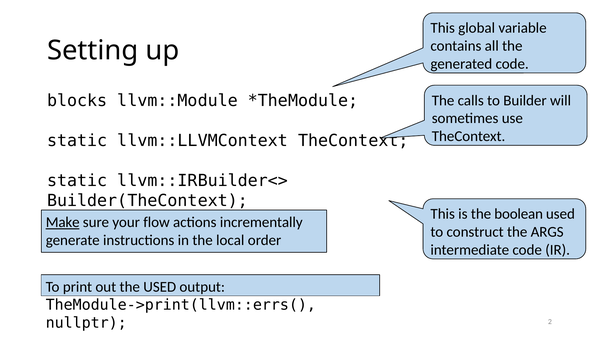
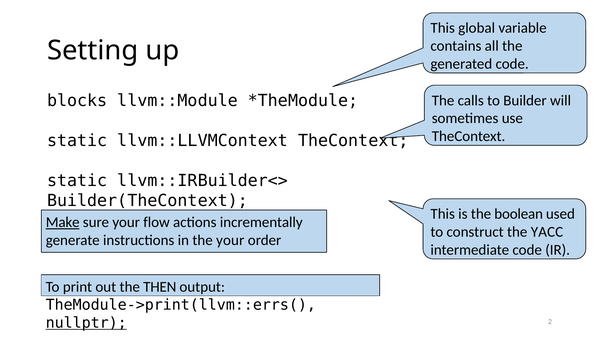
ARGS: ARGS -> YACC (547, 232)
the local: local -> your (230, 240)
the USED: USED -> THEN (160, 287)
nullptr underline: none -> present (86, 323)
